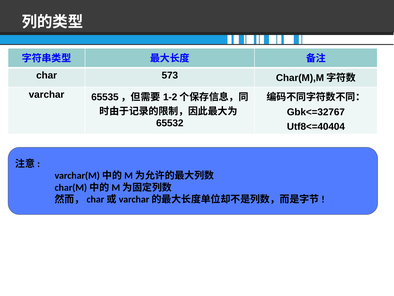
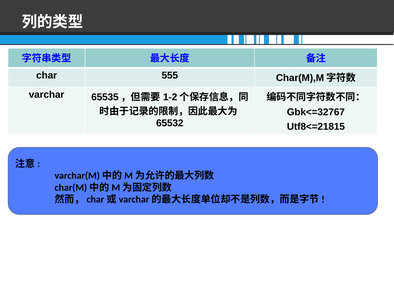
573: 573 -> 555 (170, 75)
Utf8<=40404: Utf8<=40404 -> Utf8<=21815 (316, 126)
